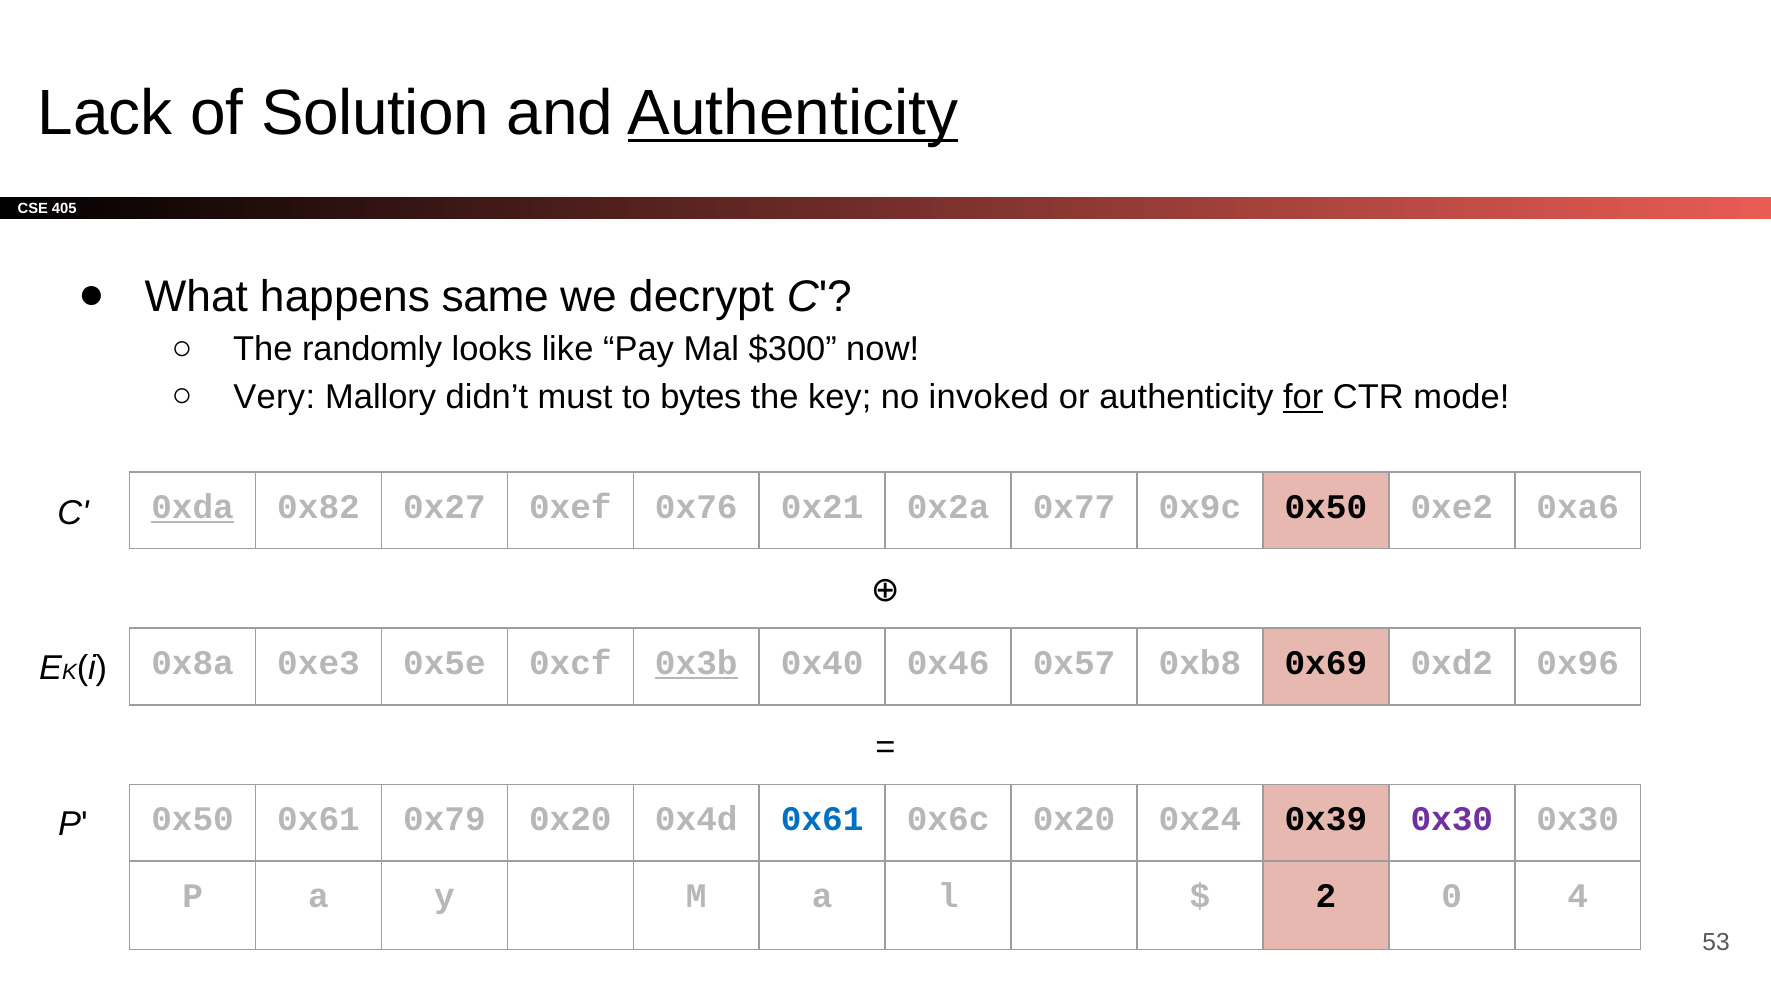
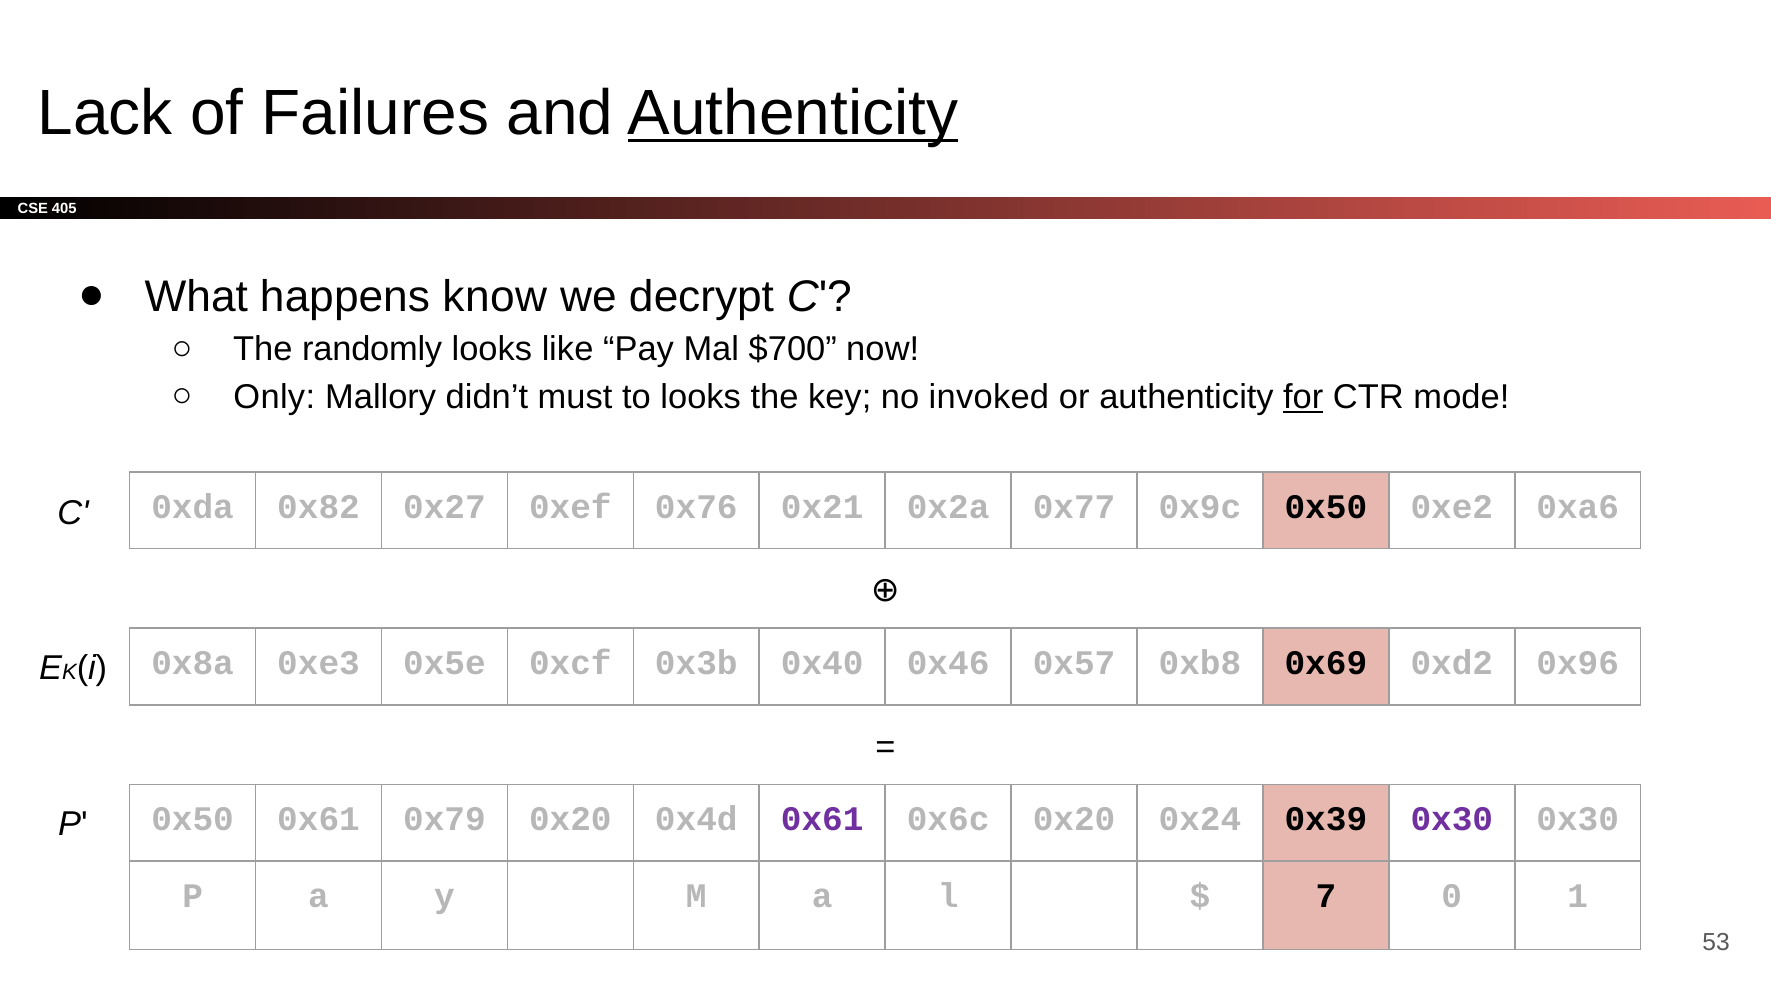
Solution: Solution -> Failures (375, 113)
same: same -> know (495, 297)
$300: $300 -> $700 (793, 350)
Very: Very -> Only (274, 397)
to bytes: bytes -> looks (701, 397)
0xda underline: present -> none (193, 507)
0x3b underline: present -> none (696, 663)
0x61 colour: blue -> purple (822, 820)
2: 2 -> 7 (1326, 896)
4: 4 -> 1 (1578, 896)
